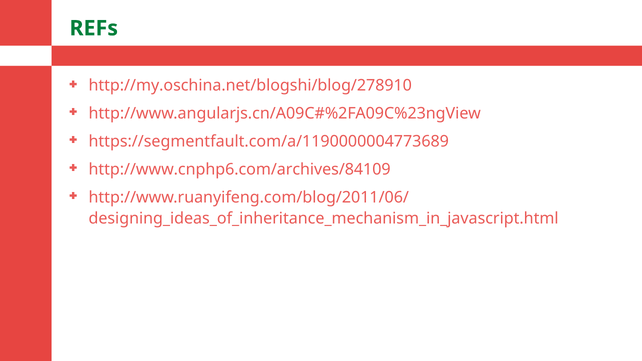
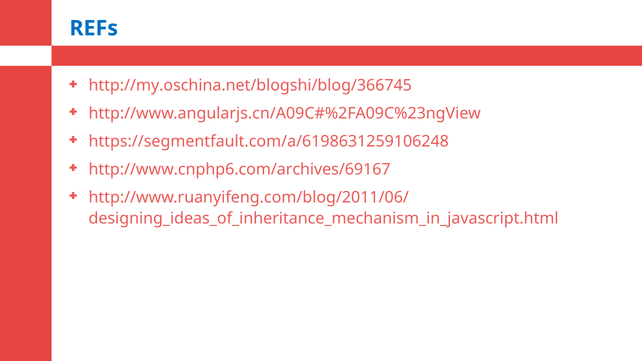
REFs colour: green -> blue (94, 28)
http://my.oschina.net/blogshi/blog/278910: http://my.oschina.net/blogshi/blog/278910 -> http://my.oschina.net/blogshi/blog/366745 (250, 86)
https://segmentfault.com/a/1190000004773689: https://segmentfault.com/a/1190000004773689 -> https://segmentfault.com/a/6198631259106248 (269, 142)
http://www.cnphp6.com/archives/84109: http://www.cnphp6.com/archives/84109 -> http://www.cnphp6.com/archives/69167 (240, 169)
